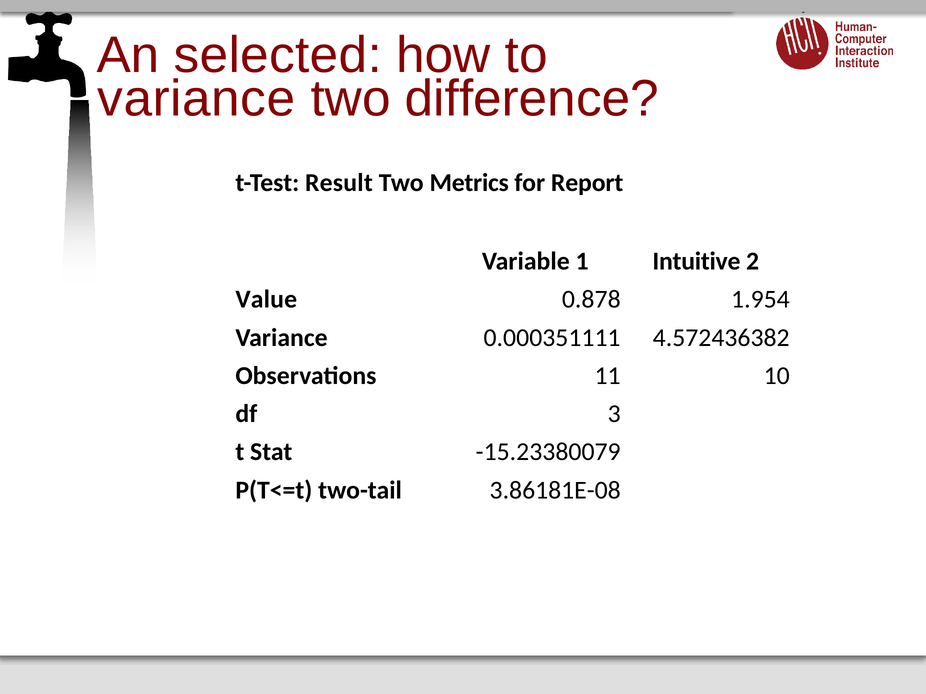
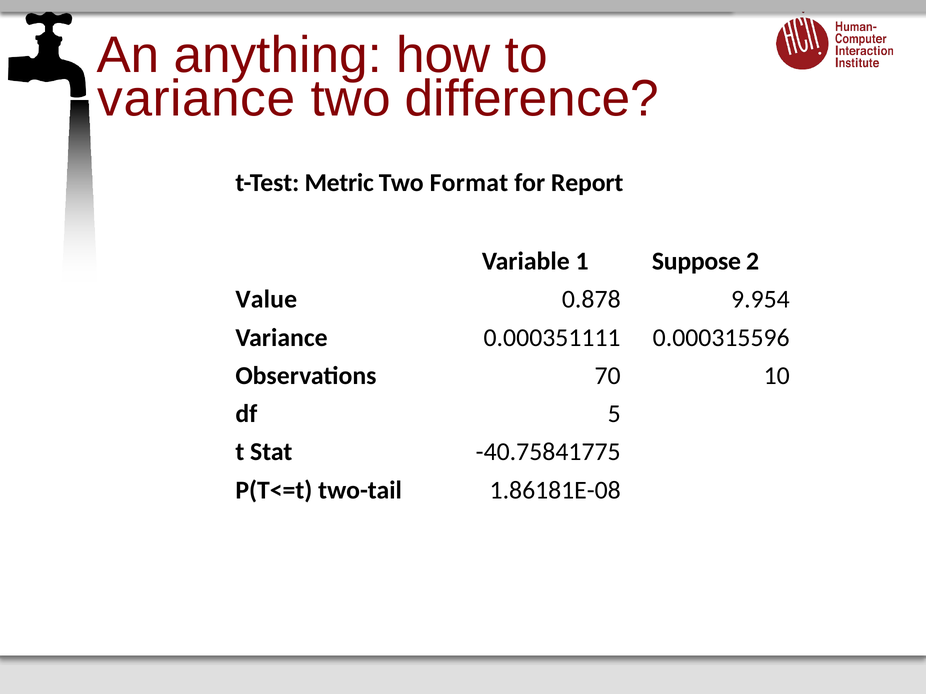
selected: selected -> anything (278, 55)
Result: Result -> Metric (339, 183)
Metrics: Metrics -> Format (469, 183)
Intuitive: Intuitive -> Suppose (696, 261)
1.954: 1.954 -> 9.954 (760, 300)
4.572436382: 4.572436382 -> 0.000315596 (721, 338)
11: 11 -> 70 (608, 376)
3: 3 -> 5 (614, 414)
-15.23380079: -15.23380079 -> -40.75841775 (548, 452)
3.86181E-08: 3.86181E-08 -> 1.86181E-08 (555, 490)
